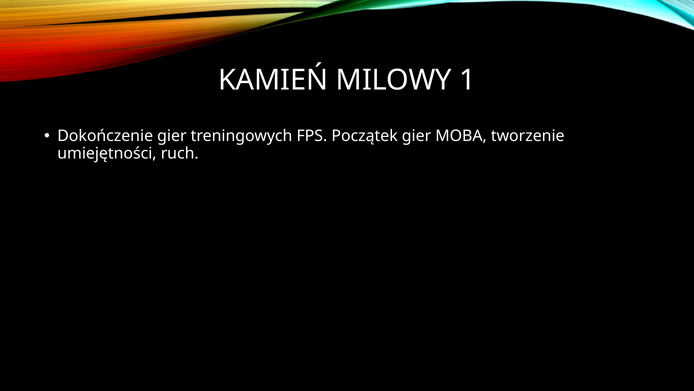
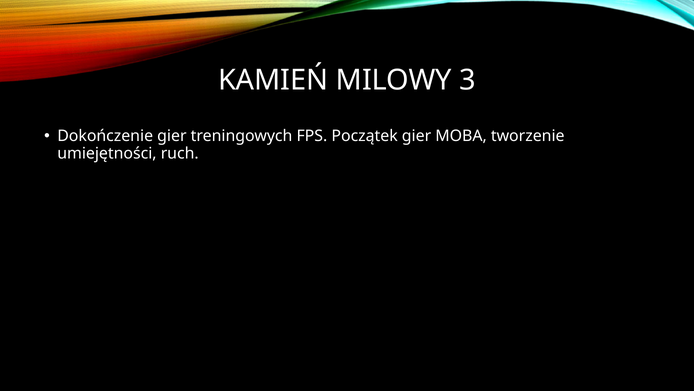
1: 1 -> 3 (468, 80)
